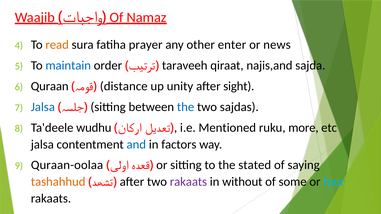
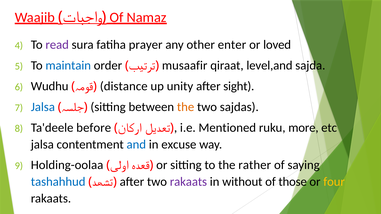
read colour: orange -> purple (57, 45)
news: news -> loved (277, 45)
taraveeh: taraveeh -> musaafir (185, 66)
najis,and: najis,and -> level,and (269, 66)
Quraan: Quraan -> Wudhu (50, 86)
the colour: blue -> orange (186, 107)
wudhu: wudhu -> before (94, 128)
factors: factors -> excuse (179, 145)
Quraan-oolaa: Quraan-oolaa -> Holding-oolaa (67, 165)
stated: stated -> rather (255, 165)
tashahhud colour: orange -> blue (58, 182)
some: some -> those (293, 182)
four colour: light blue -> yellow (334, 182)
